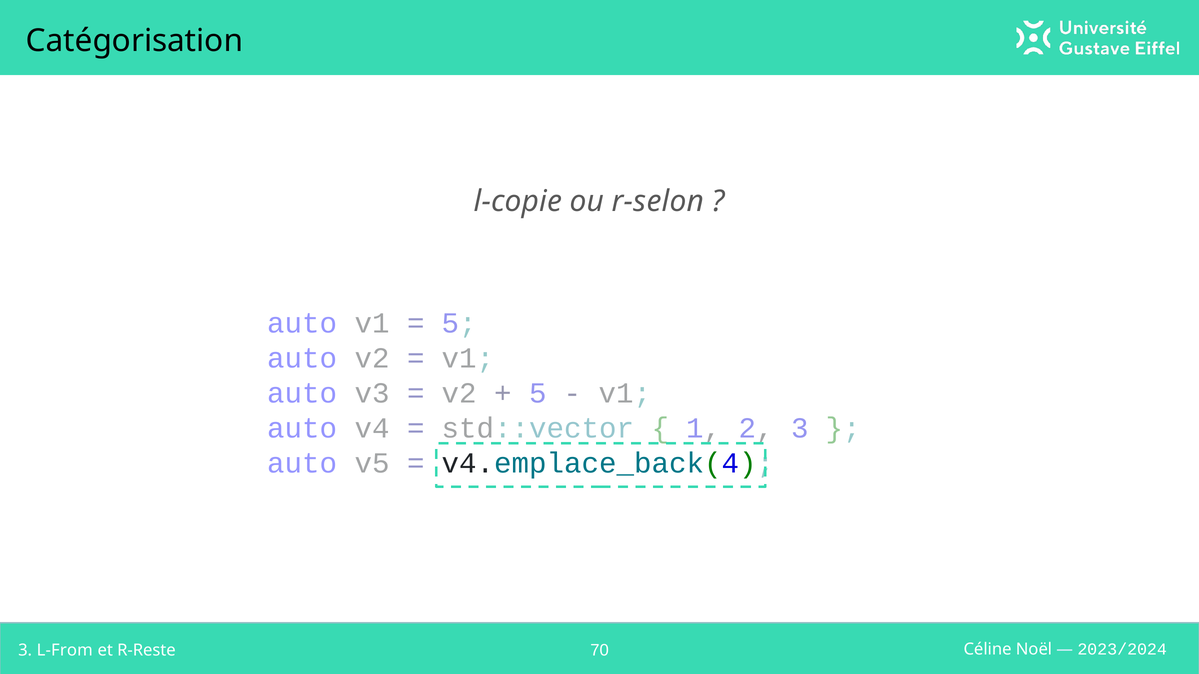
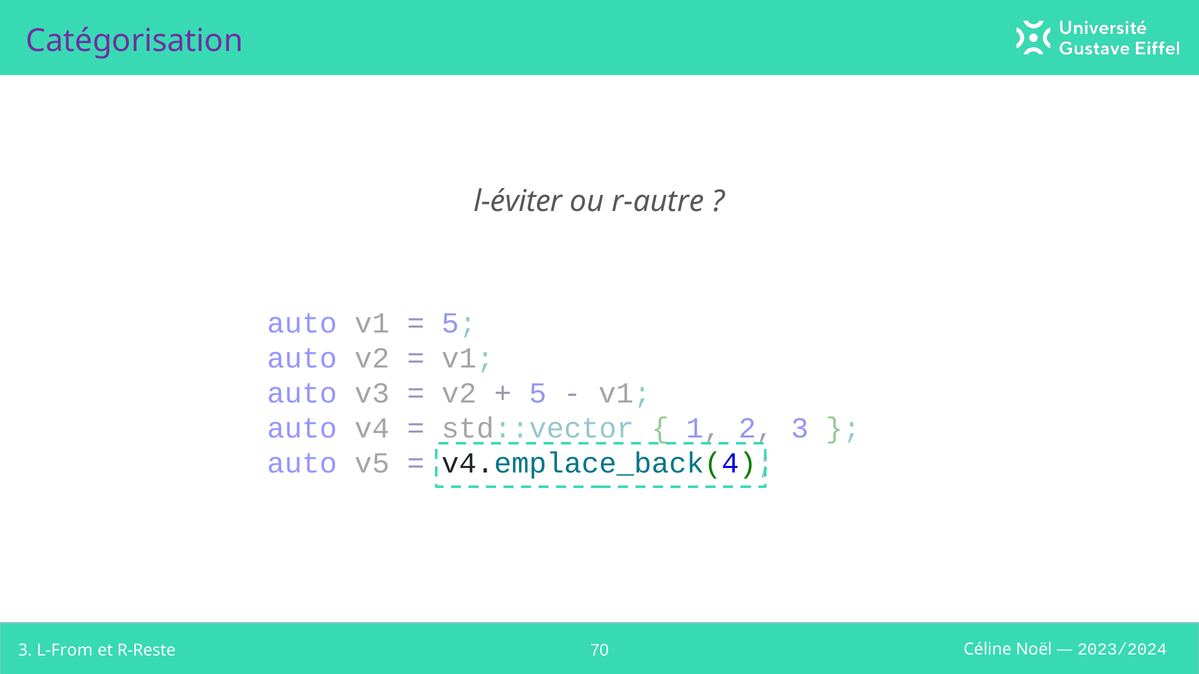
Catégorisation colour: black -> purple (134, 41)
l-copie: l-copie -> l-éviter (518, 202)
r-selon: r-selon -> r-autre (658, 202)
